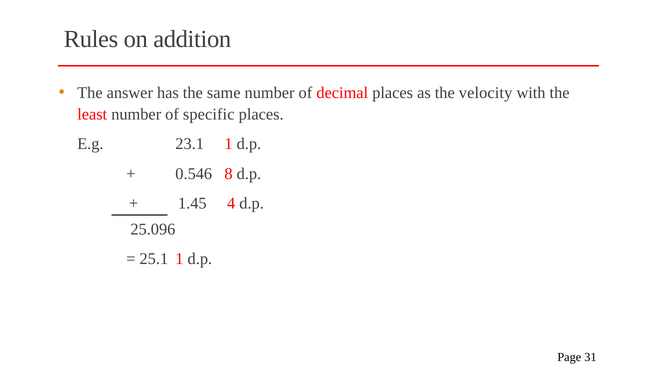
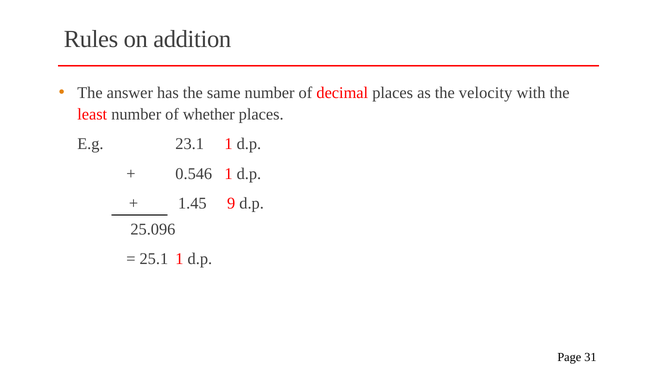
specific: specific -> whether (209, 114)
0.546 8: 8 -> 1 (229, 174)
4: 4 -> 9 (231, 203)
